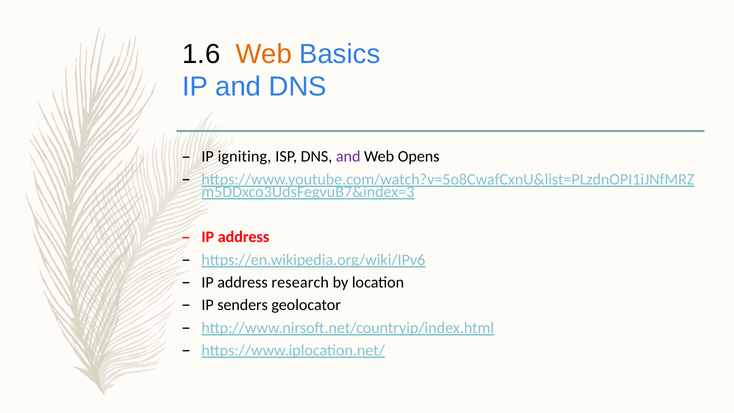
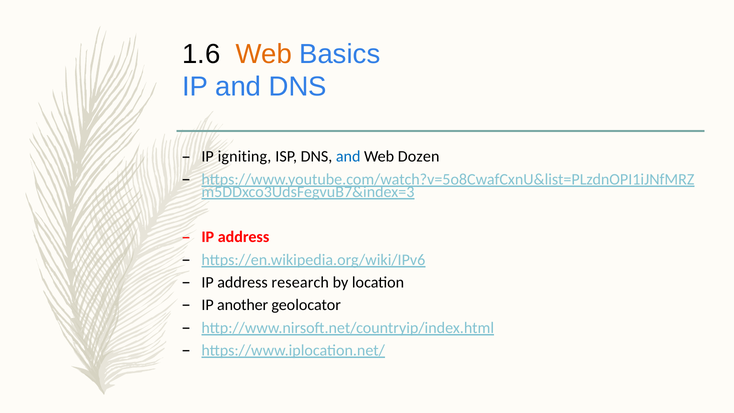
and colour: purple -> blue (348, 157)
Opens: Opens -> Dozen (419, 157)
senders: senders -> another (243, 305)
